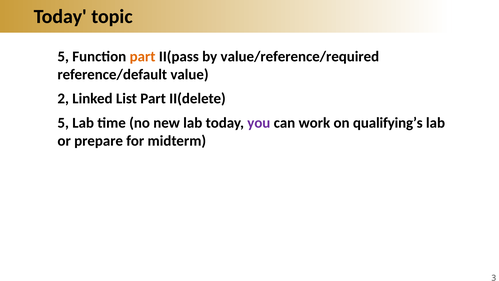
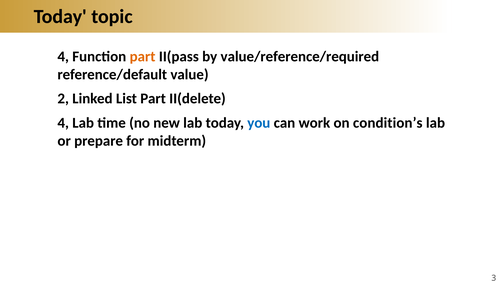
5: 5 -> 4 (63, 56)
5: 5 -> 4 (63, 123)
you colour: purple -> blue (259, 123)
qualifying’s: qualifying’s -> condition’s (388, 123)
